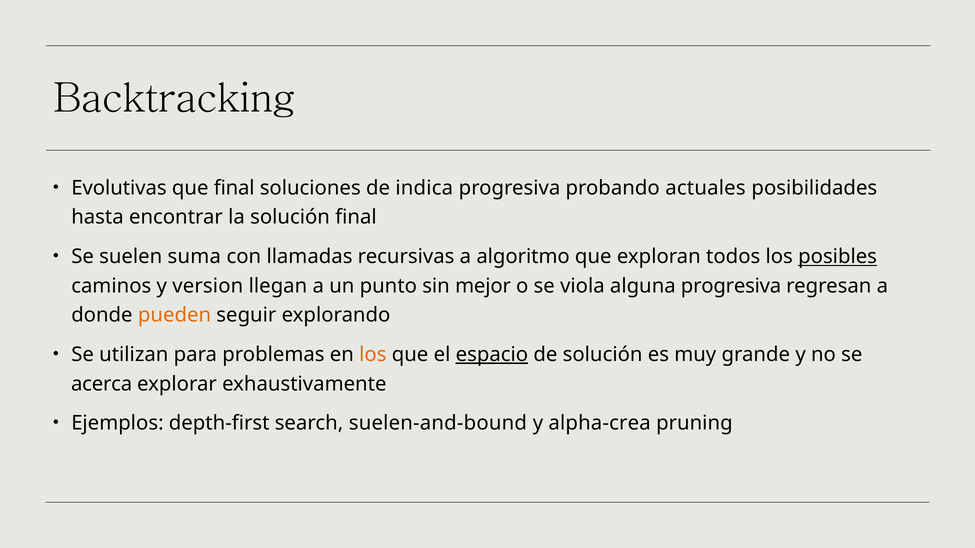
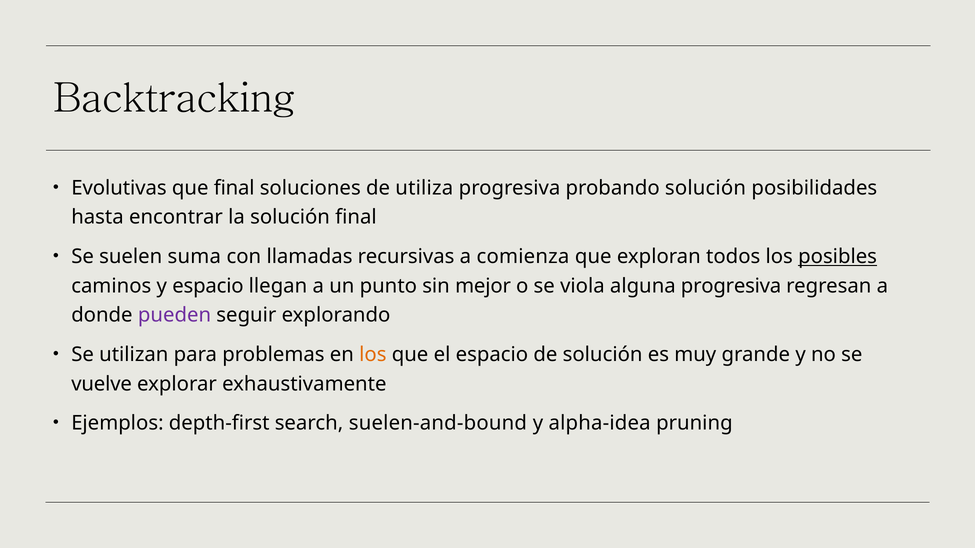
indica: indica -> utiliza (424, 188)
probando actuales: actuales -> solución (705, 188)
algoritmo: algoritmo -> comienza (523, 257)
y version: version -> espacio (208, 286)
pueden colour: orange -> purple (175, 315)
espacio underline: present -> none (492, 355)
acerca: acerca -> vuelve (102, 384)
alpha-crea: alpha-crea -> alpha-idea (600, 424)
